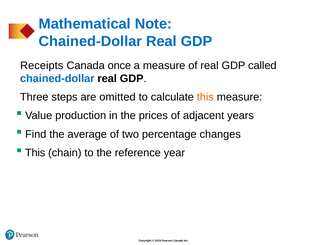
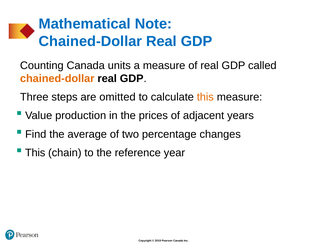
Receipts: Receipts -> Counting (42, 66)
once: once -> units (119, 66)
chained-dollar colour: blue -> orange (57, 79)
